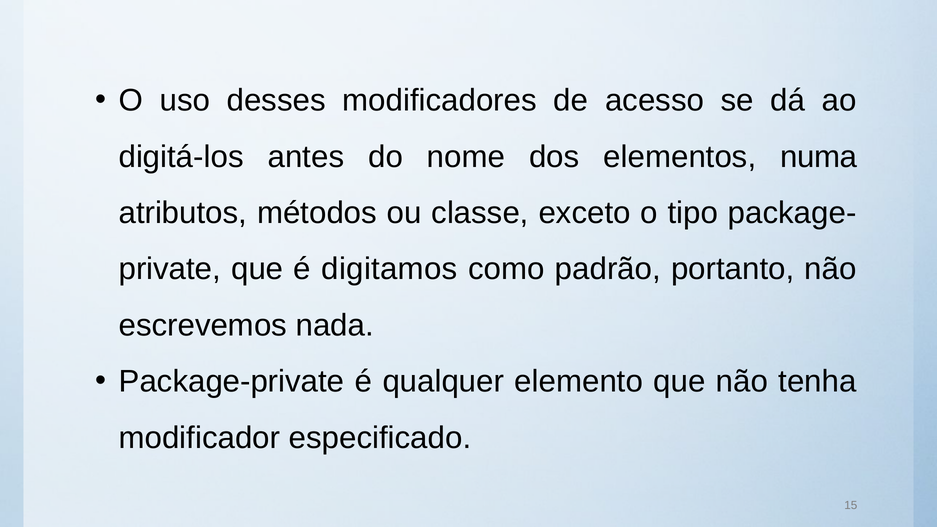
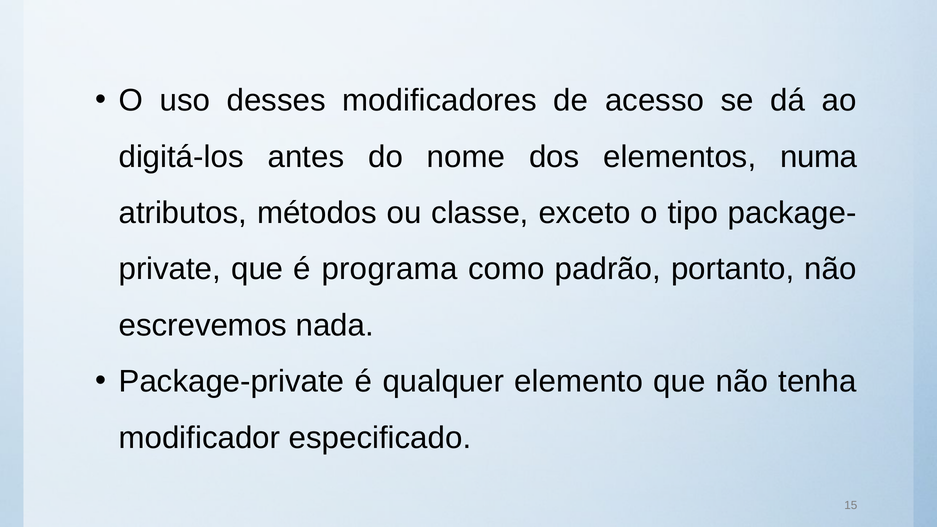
digitamos: digitamos -> programa (389, 269)
